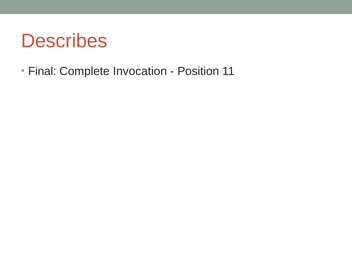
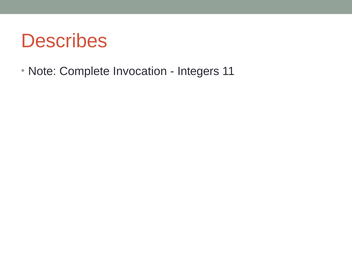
Final: Final -> Note (42, 71)
Position: Position -> Integers (198, 71)
